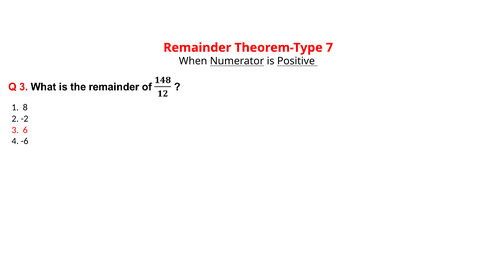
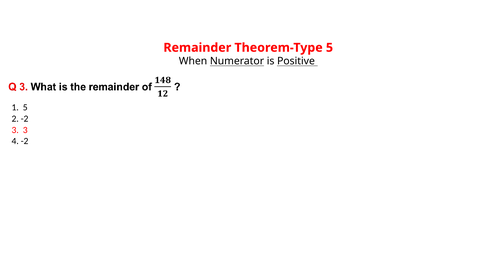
Theorem-Type 7: 7 -> 5 (329, 48)
1 8: 8 -> 5 (25, 108)
3 6: 6 -> 3 (25, 130)
4 -6: -6 -> -2 (25, 141)
